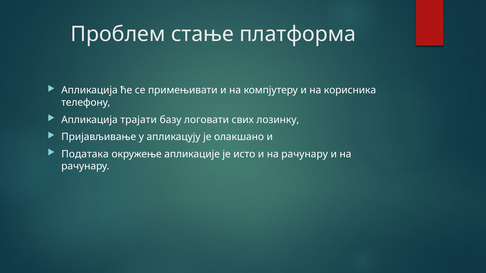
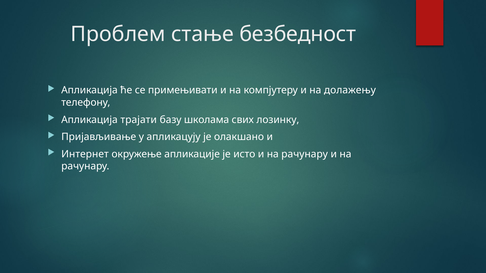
платформа: платформа -> безбедност (298, 34)
корисника: корисника -> долажењу (350, 90)
логовати: логовати -> школама (207, 120)
Података: Података -> Интернет (85, 154)
